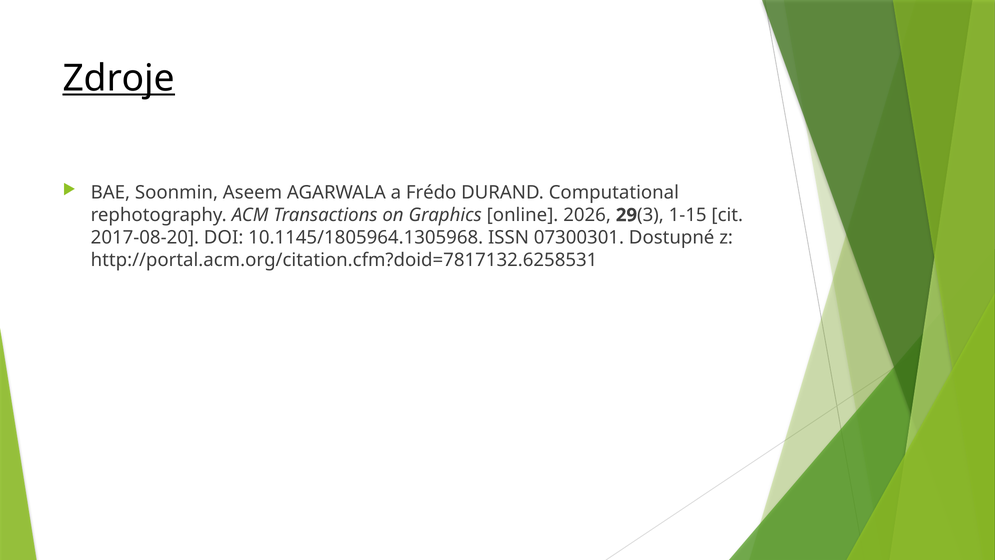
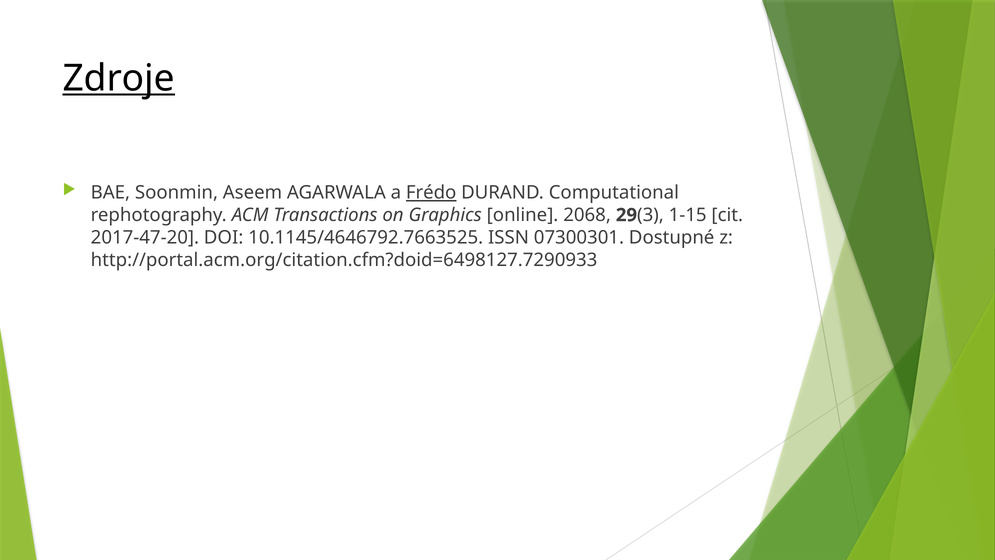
Frédo underline: none -> present (431, 193)
2026: 2026 -> 2068 (587, 215)
2017-08-20: 2017-08-20 -> 2017-47-20 (145, 237)
10.1145/1805964.1305968: 10.1145/1805964.1305968 -> 10.1145/4646792.7663525 (366, 237)
http://portal.acm.org/citation.cfm?doid=7817132.6258531: http://portal.acm.org/citation.cfm?doid=7817132.6258531 -> http://portal.acm.org/citation.cfm?doid=6498127.7290933 (344, 260)
